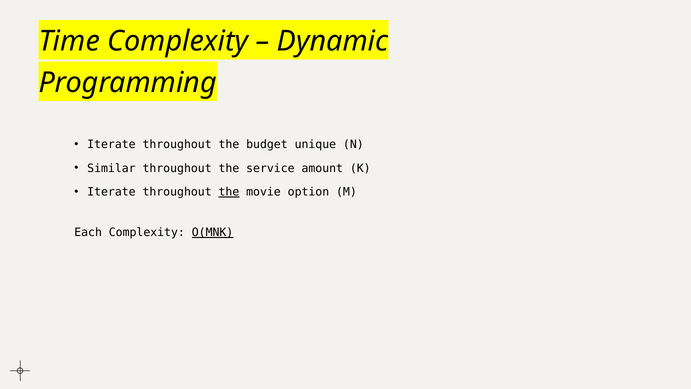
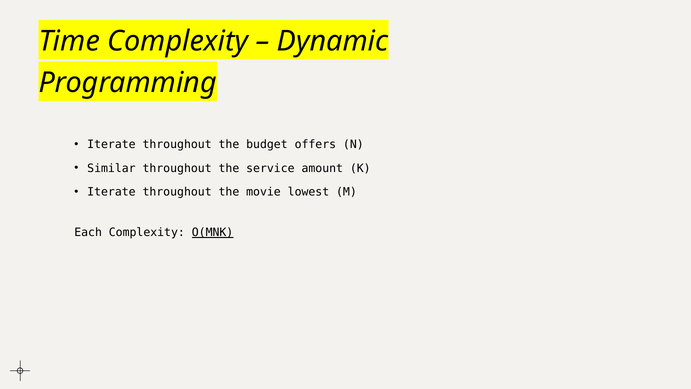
unique: unique -> offers (315, 144)
the underline: present -> none (229, 192)
option: option -> lowest (308, 192)
